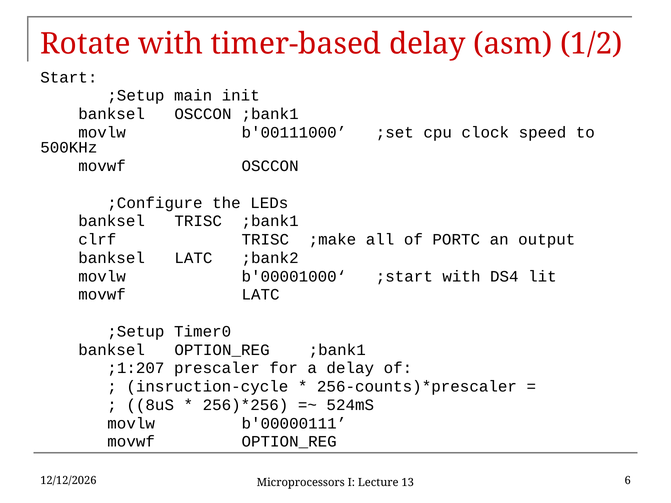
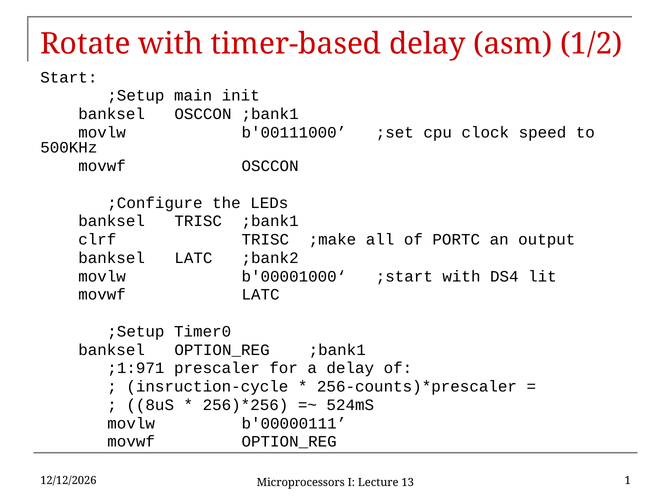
;1:207: ;1:207 -> ;1:971 (136, 368)
6: 6 -> 1 (628, 481)
